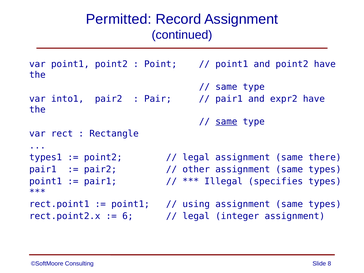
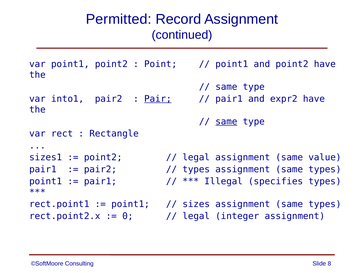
Pair underline: none -> present (158, 99)
types1: types1 -> sizes1 (46, 157)
there: there -> value (325, 157)
other: other -> types (196, 169)
using: using -> sizes (196, 204)
6: 6 -> 0 (128, 216)
